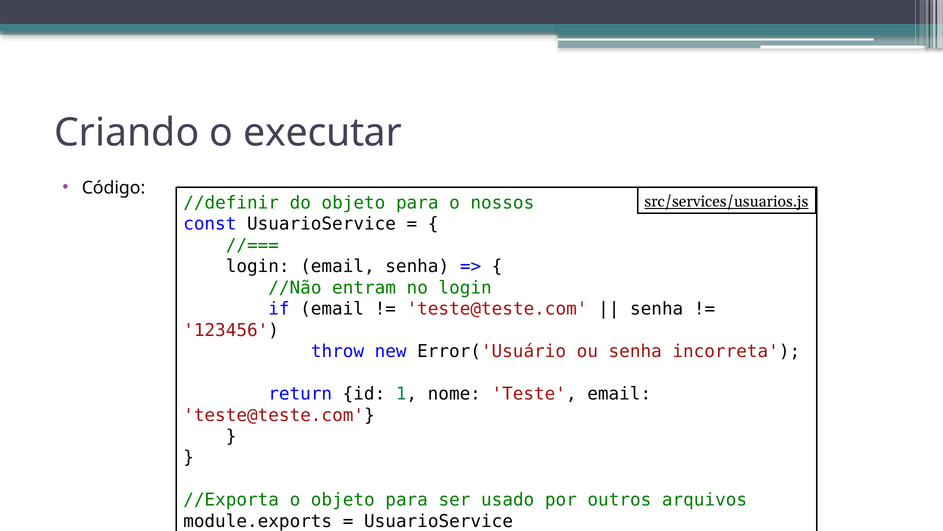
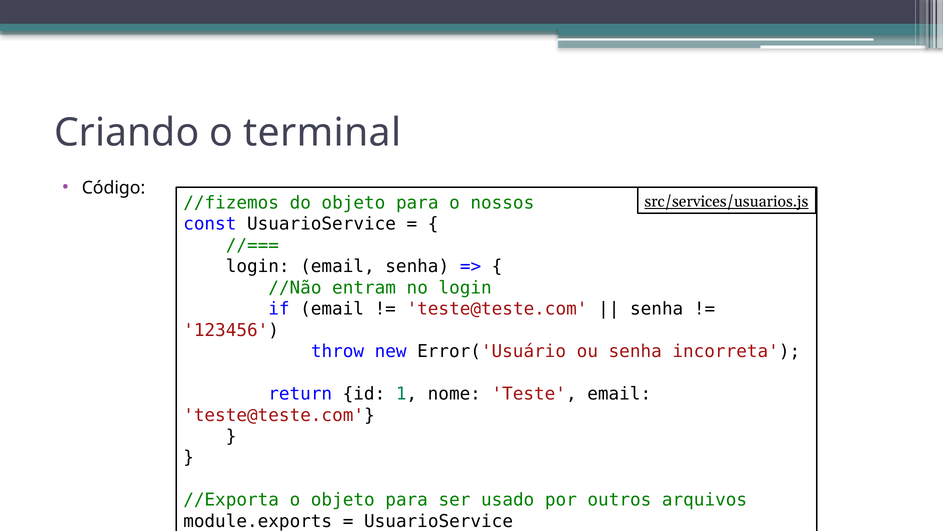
executar: executar -> terminal (322, 132)
//definir: //definir -> //fizemos (231, 203)
